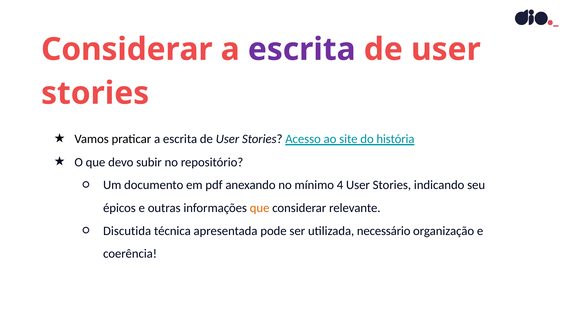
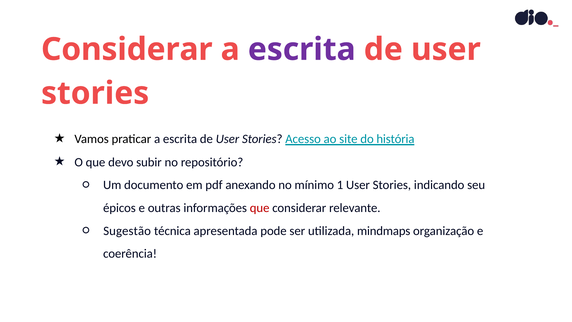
4: 4 -> 1 (340, 185)
que colour: orange -> red (260, 208)
Discutida: Discutida -> Sugestão (127, 231)
necessário: necessário -> mindmaps (384, 231)
